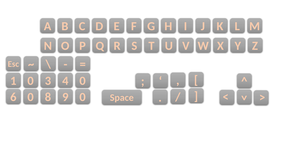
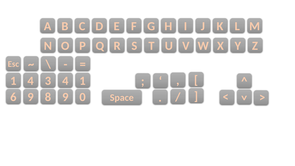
1 0: 0 -> 4 (31, 81)
4 0: 0 -> 1 (83, 81)
6 0: 0 -> 9 (31, 97)
